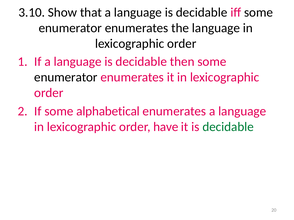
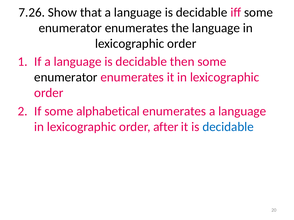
3.10: 3.10 -> 7.26 (32, 12)
have: have -> after (166, 127)
decidable colour: green -> blue (228, 127)
